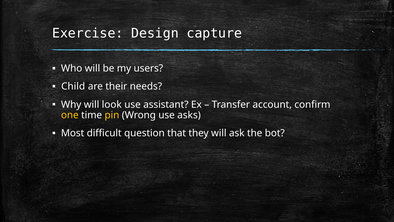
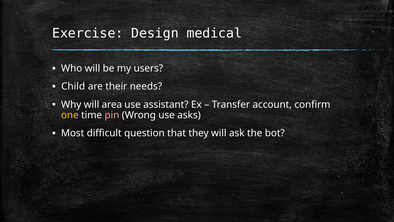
capture: capture -> medical (214, 33)
look: look -> area (112, 104)
pin colour: yellow -> pink (112, 115)
